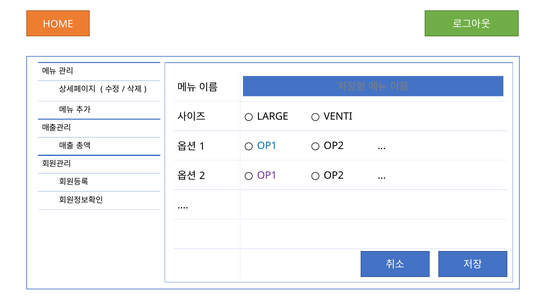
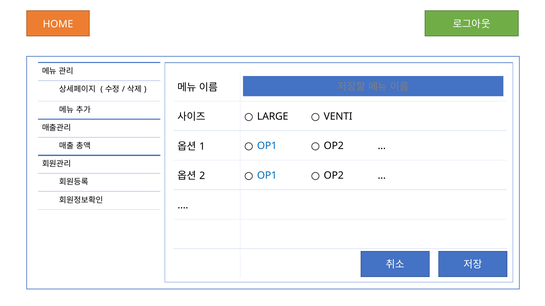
OP1 colour: purple -> blue (267, 176)
